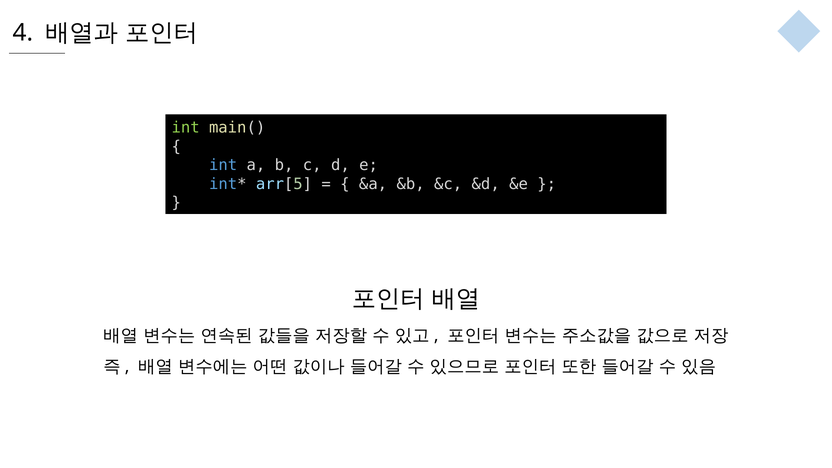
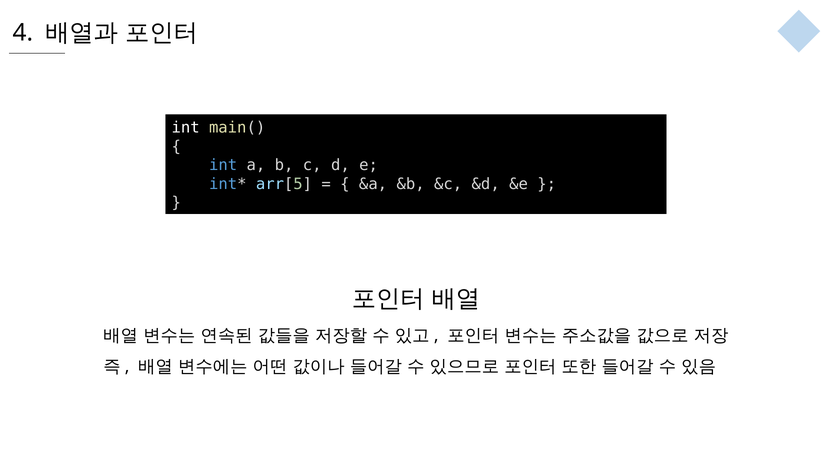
int colour: light green -> white (186, 128)
